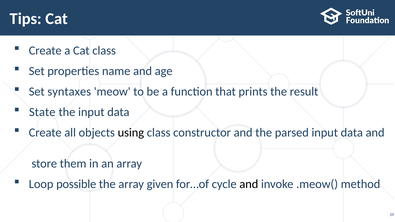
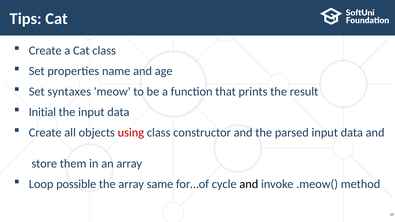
State: State -> Initial (42, 112)
using colour: black -> red (131, 133)
given: given -> same (160, 184)
